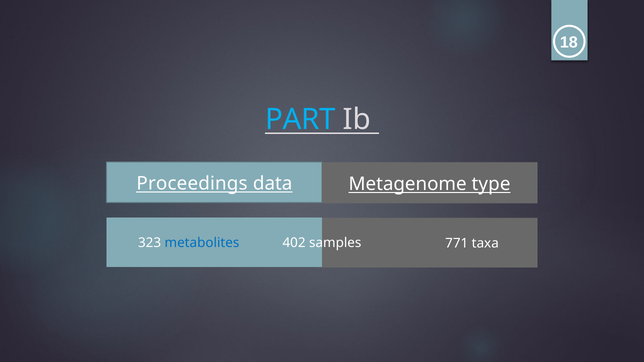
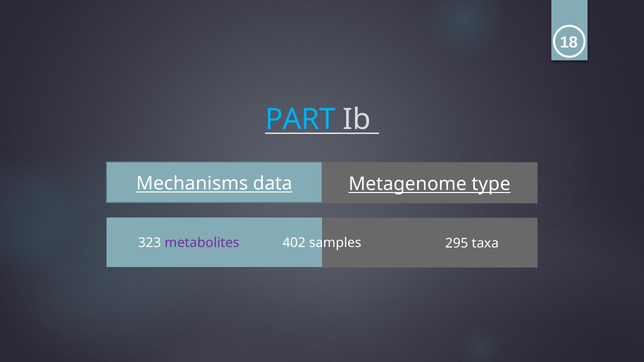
Proceedings: Proceedings -> Mechanisms (192, 184)
metabolites colour: blue -> purple (202, 243)
771: 771 -> 295 (457, 243)
